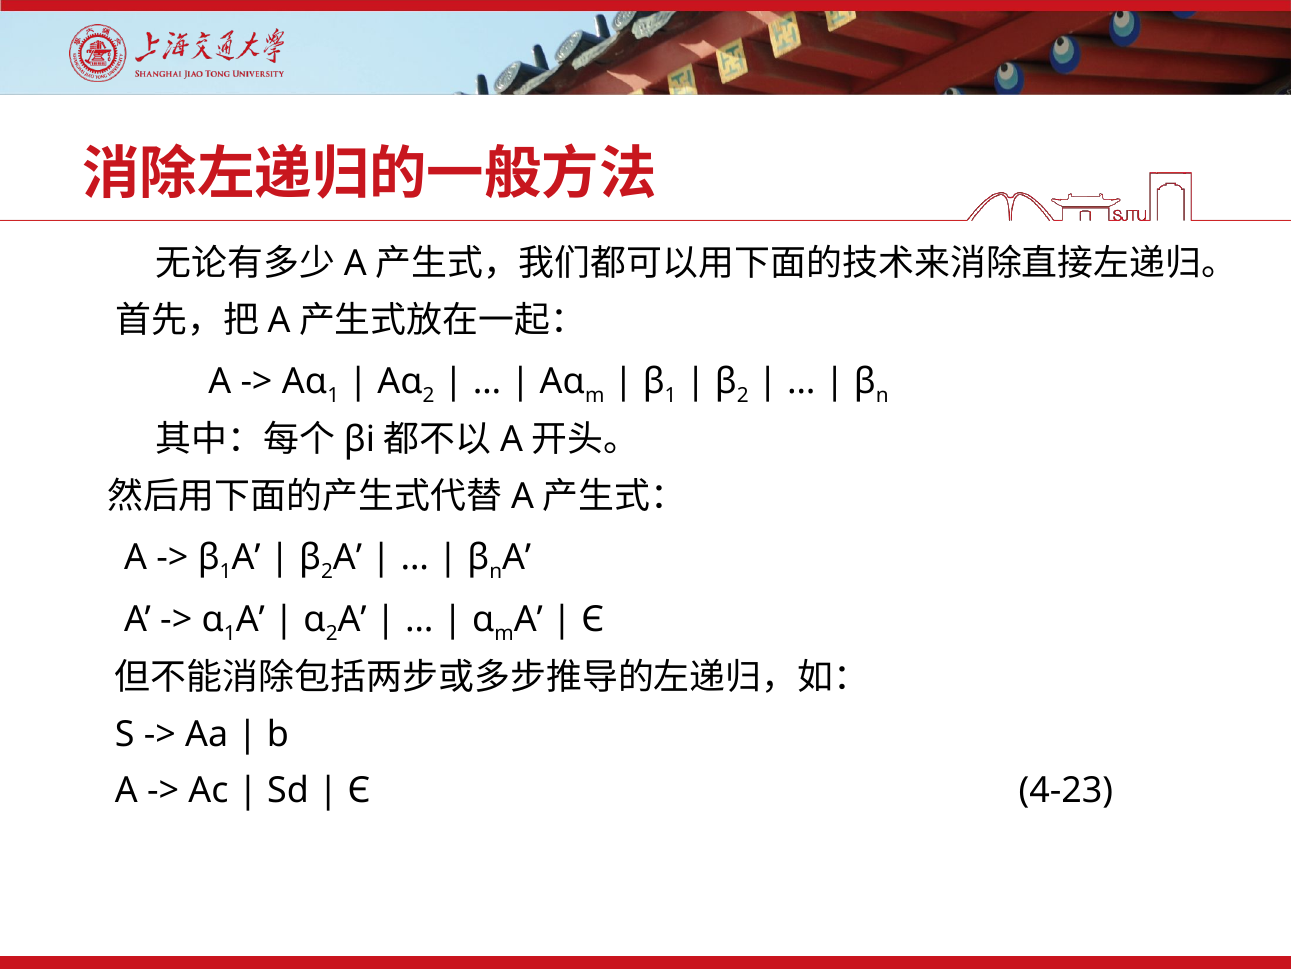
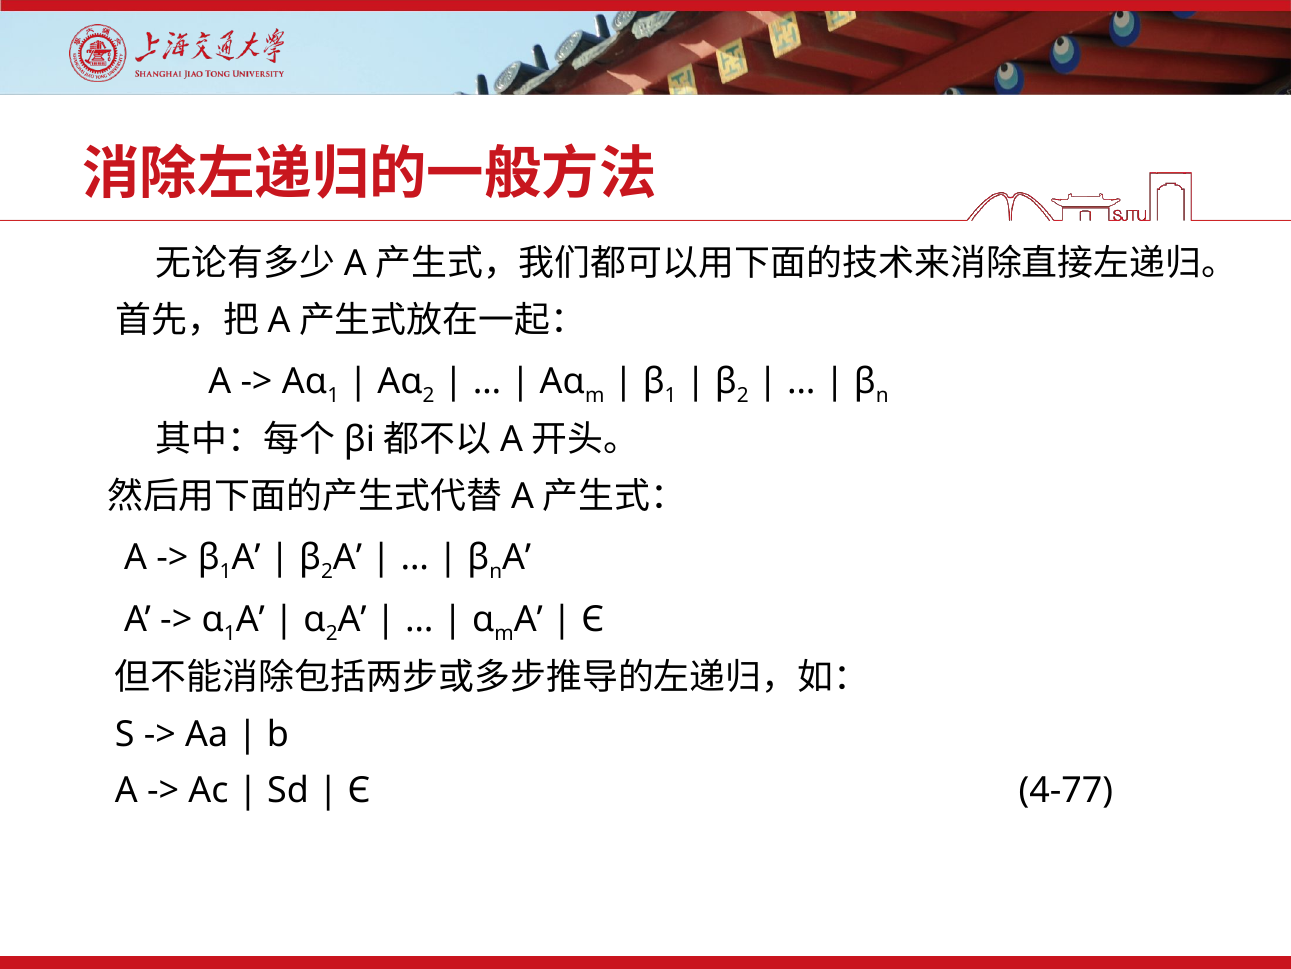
4-23: 4-23 -> 4-77 (1066, 790)
